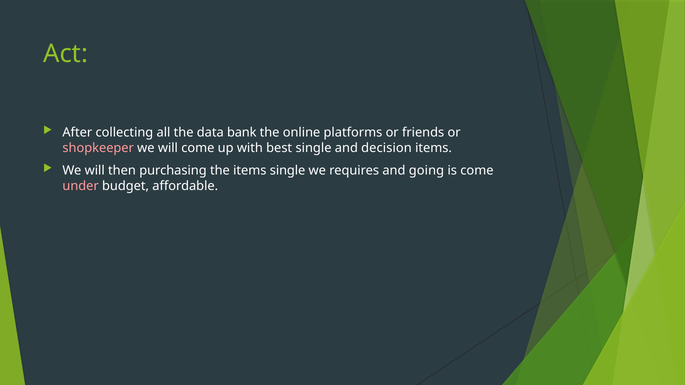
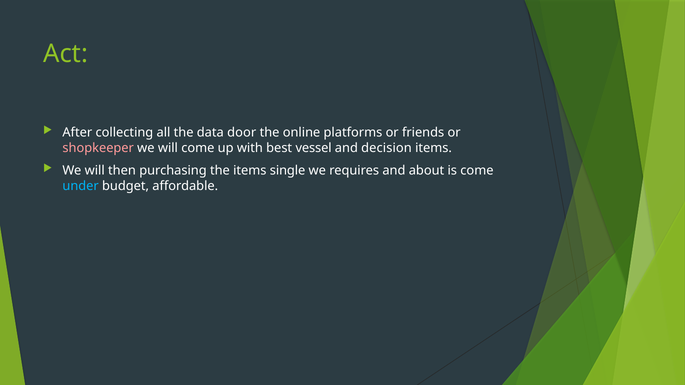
bank: bank -> door (242, 133)
best single: single -> vessel (314, 148)
going: going -> about (426, 171)
under colour: pink -> light blue (81, 186)
